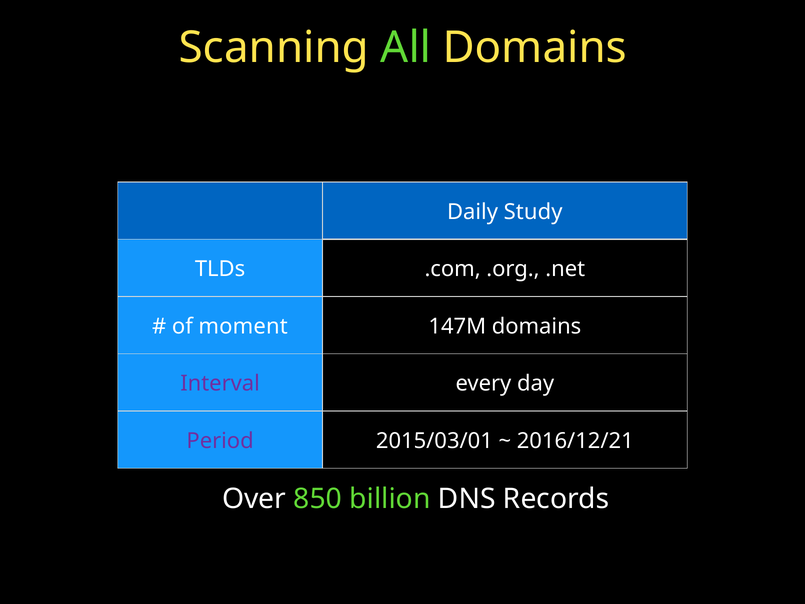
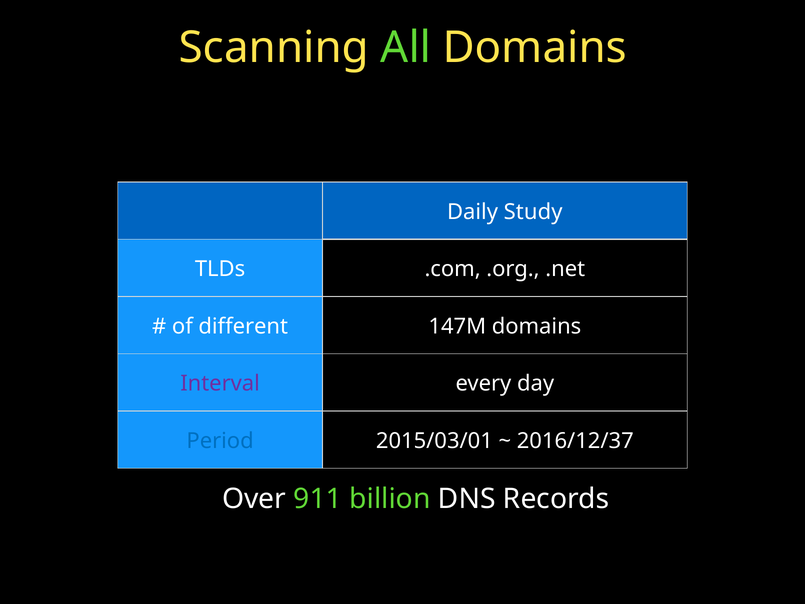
moment: moment -> different (243, 326)
Period colour: purple -> blue (220, 441)
2016/12/21: 2016/12/21 -> 2016/12/37 (575, 441)
850: 850 -> 911 (318, 499)
